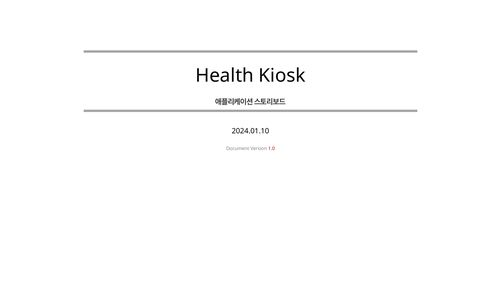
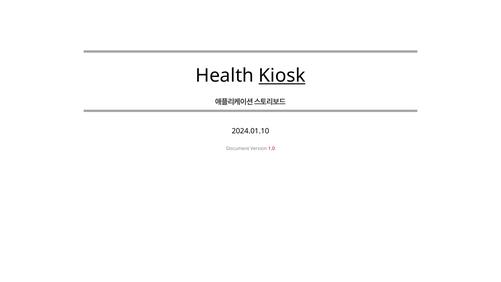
Kiosk underline: none -> present (282, 76)
